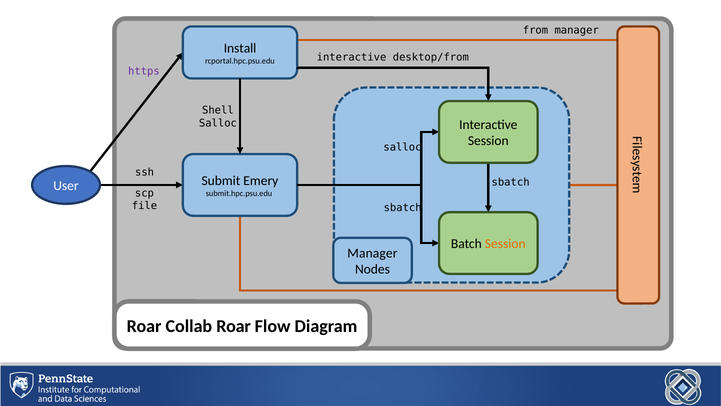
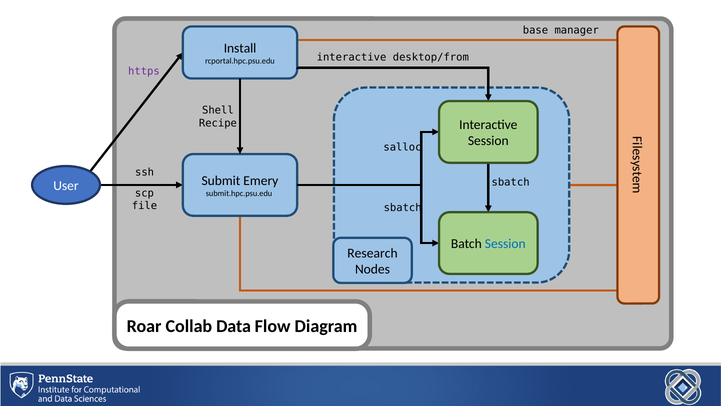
from: from -> base (535, 30)
Salloc: Salloc -> Recipe (218, 123)
Session colour: orange -> blue (505, 244)
Manager: Manager -> Research (372, 253)
Collab Roar: Roar -> Data (234, 326)
